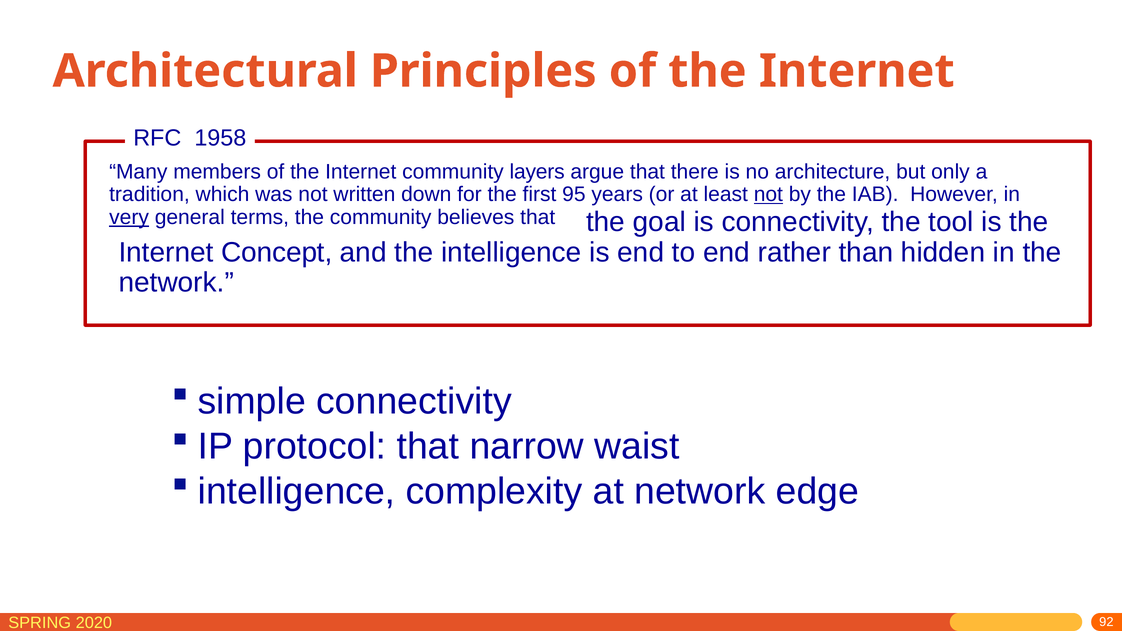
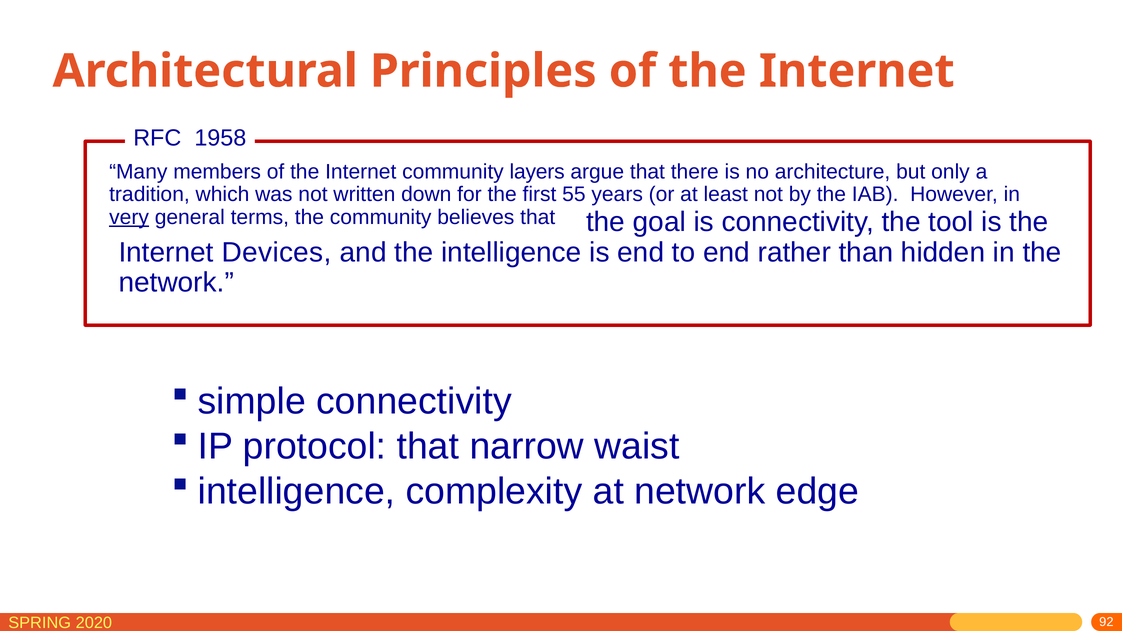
95: 95 -> 55 (574, 194)
not underline: present -> none (768, 194)
Concept: Concept -> Devices (277, 252)
